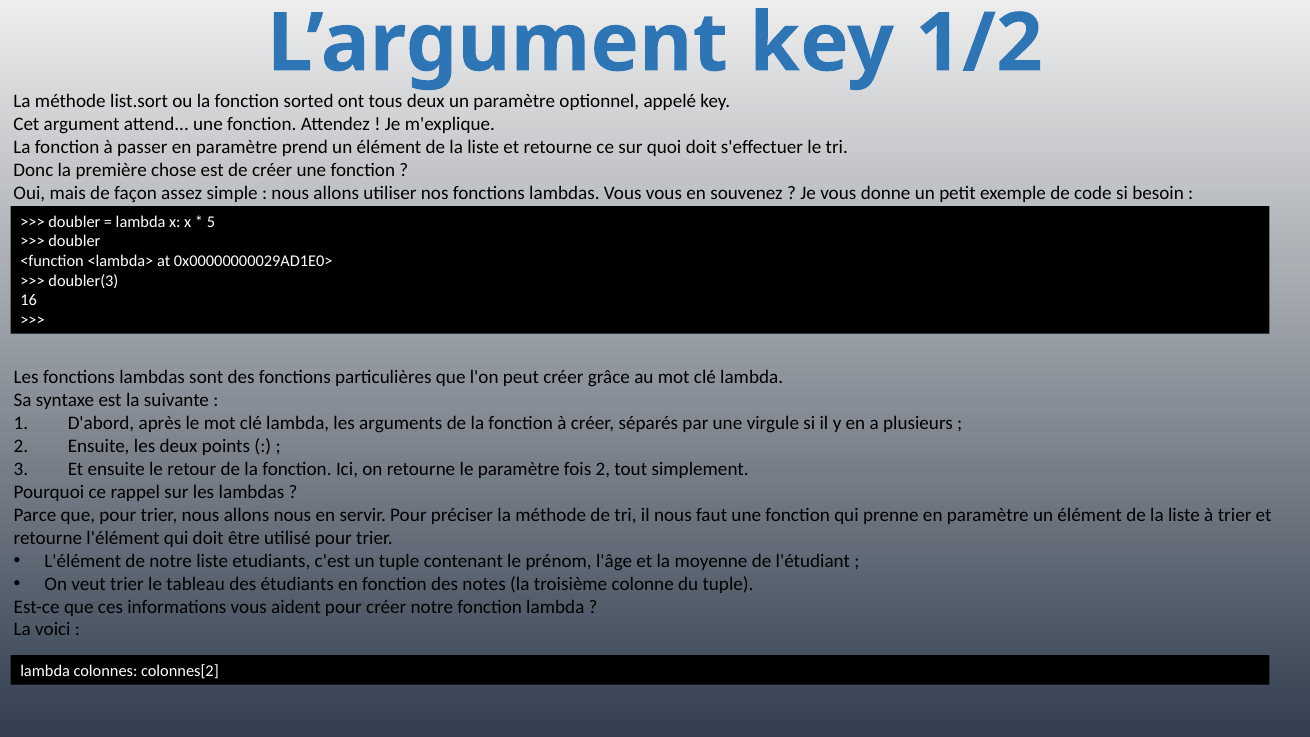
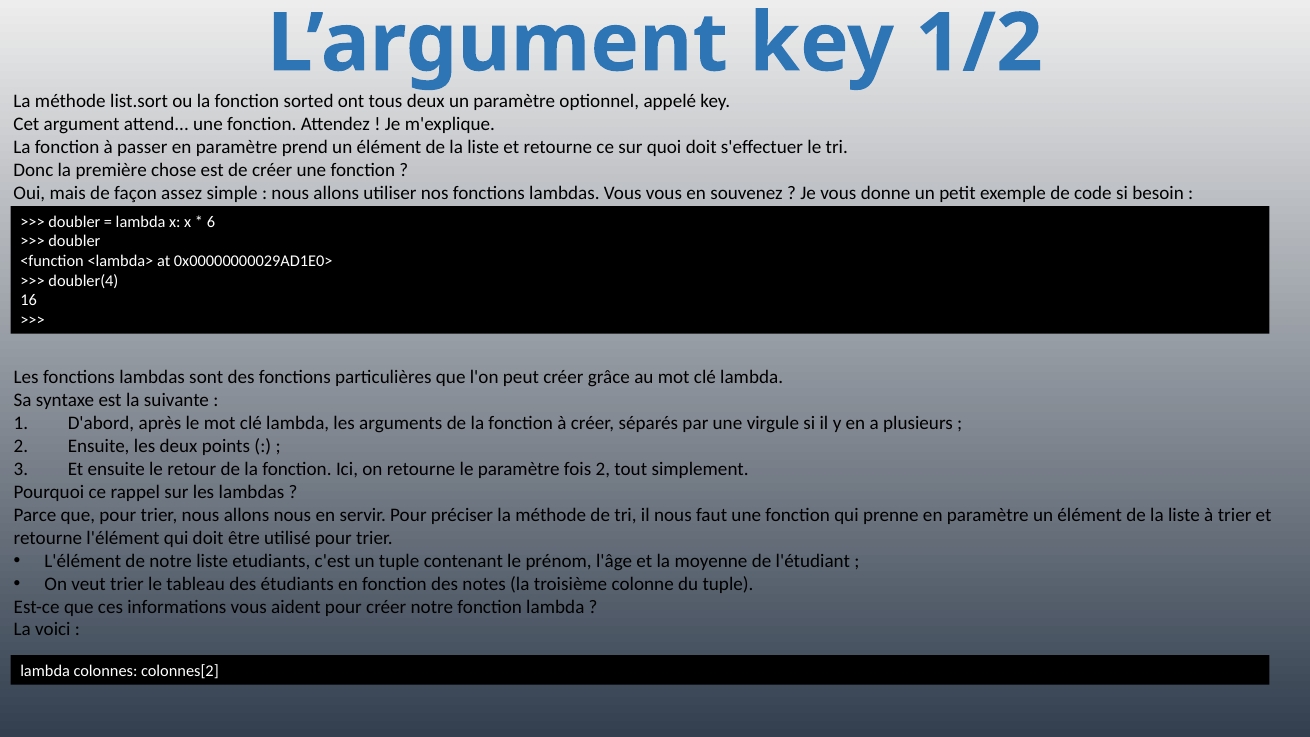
5: 5 -> 6 (211, 222)
doubler(3: doubler(3 -> doubler(4 (83, 281)
